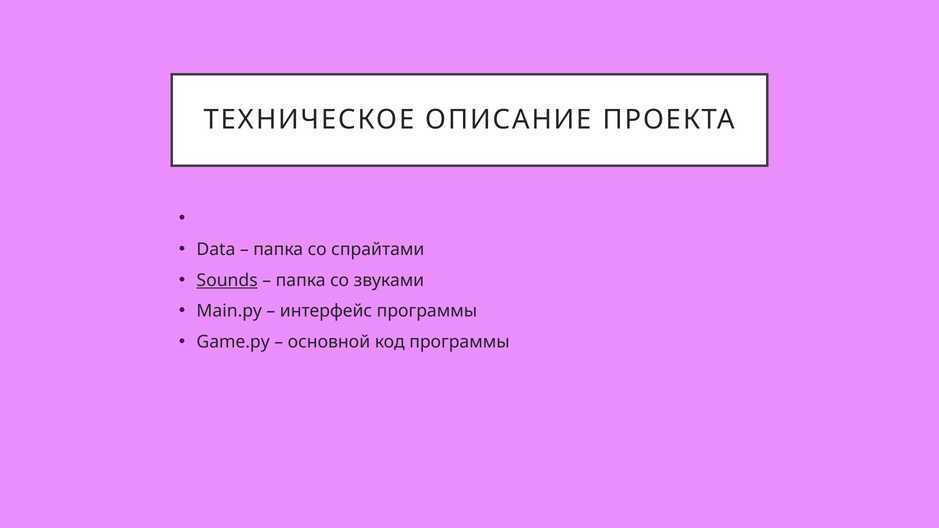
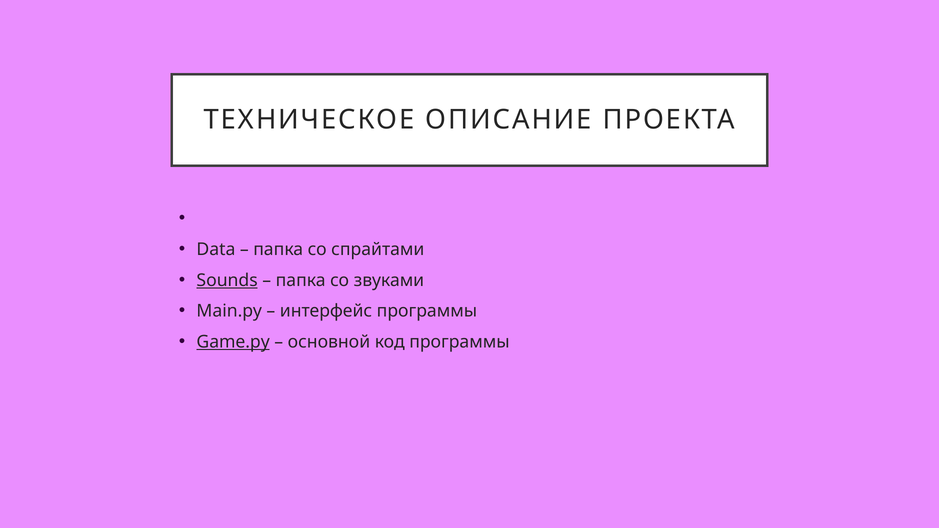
Game.py underline: none -> present (233, 342)
